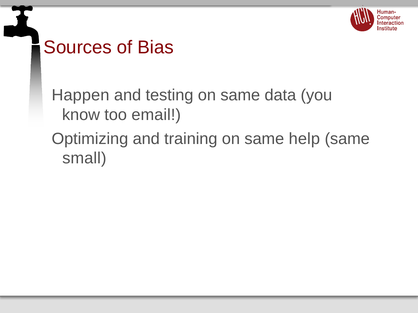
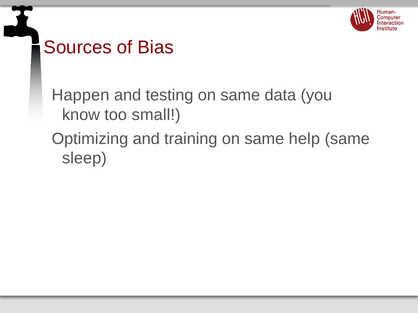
email: email -> small (156, 115)
small: small -> sleep (84, 159)
